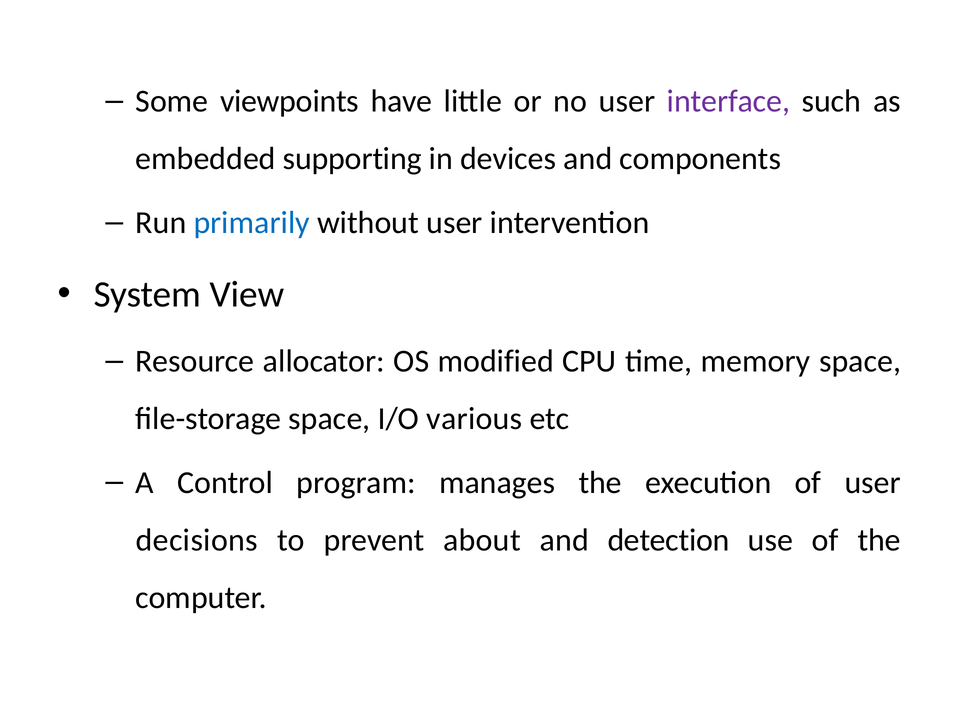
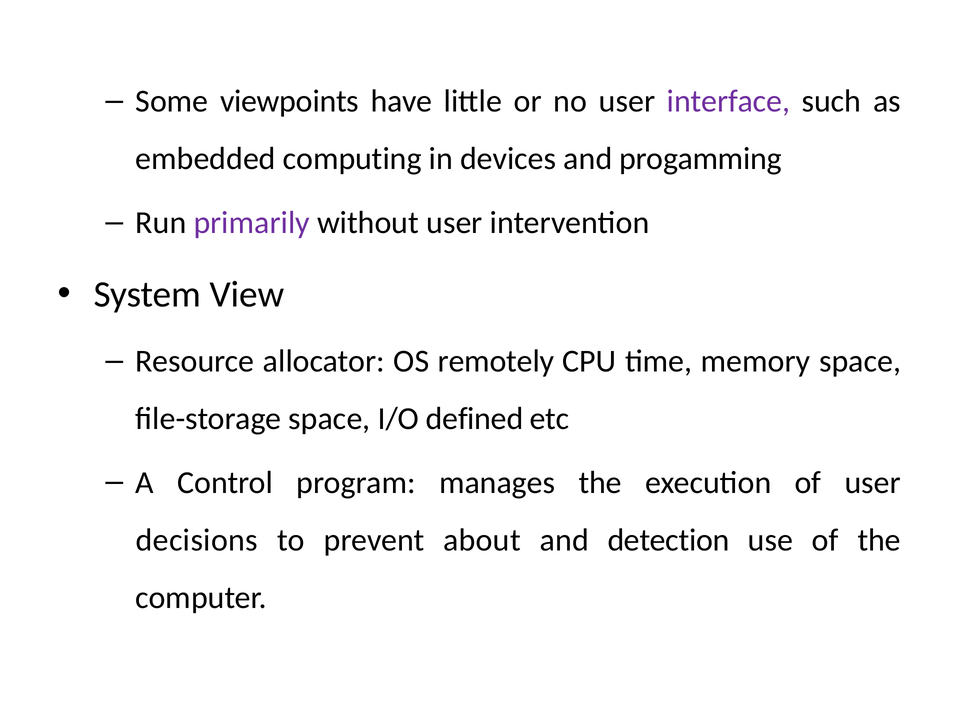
supporting: supporting -> computing (352, 159)
components: components -> progamming (700, 159)
primarily colour: blue -> purple (252, 223)
modified: modified -> remotely (496, 361)
various: various -> defined (475, 419)
